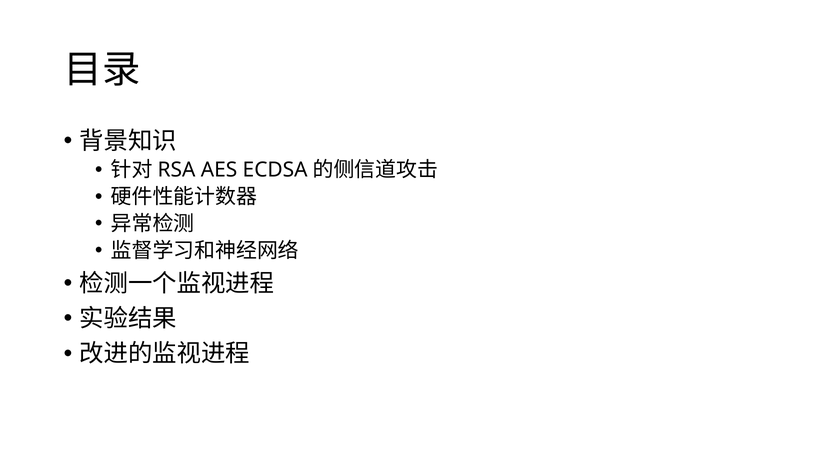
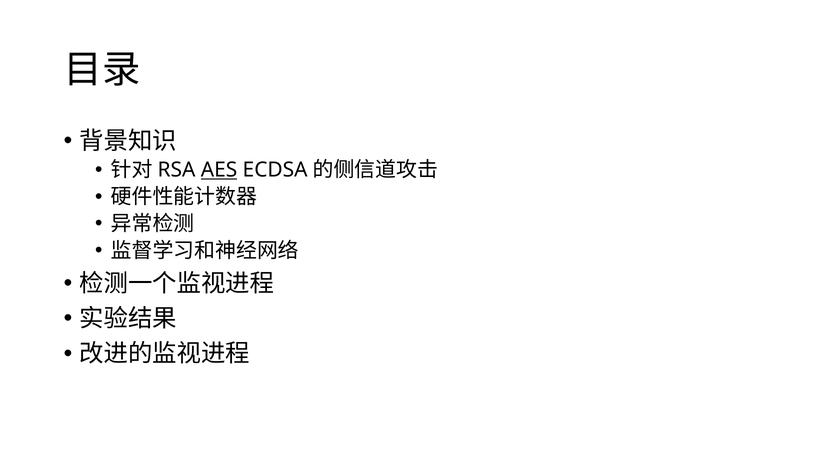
AES underline: none -> present (219, 170)
